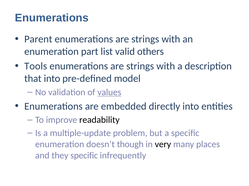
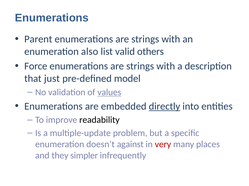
part: part -> also (90, 52)
Tools: Tools -> Force (36, 66)
that into: into -> just (52, 79)
directly underline: none -> present (164, 107)
though: though -> against (130, 145)
very colour: black -> red (163, 145)
they specific: specific -> simpler (84, 156)
